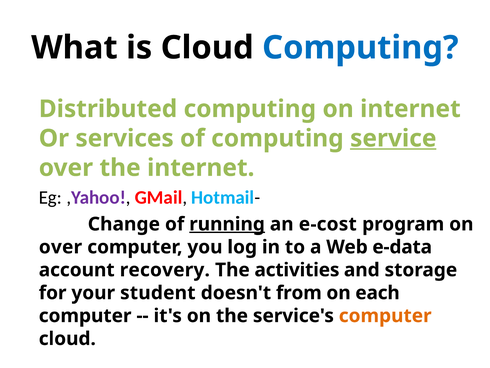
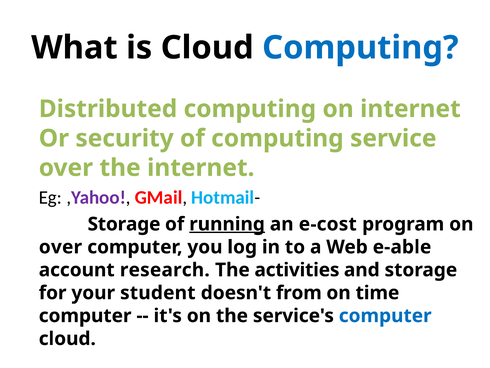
services: services -> security (125, 138)
service underline: present -> none (393, 138)
Change: Change -> Storage (124, 224)
e-data: e-data -> e-able (402, 247)
recovery: recovery -> research (165, 270)
each: each -> time (377, 292)
computer colour: orange -> blue (385, 315)
